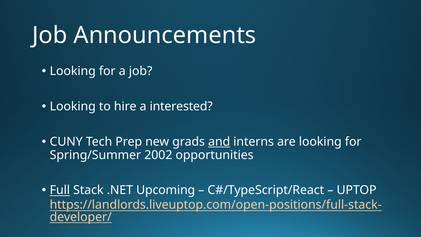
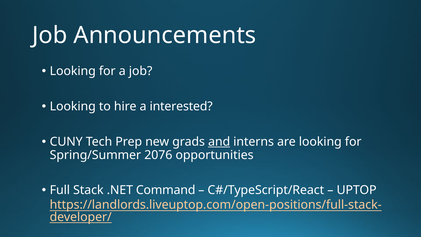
2002: 2002 -> 2076 (158, 155)
Full underline: present -> none (60, 190)
Upcoming: Upcoming -> Command (166, 190)
